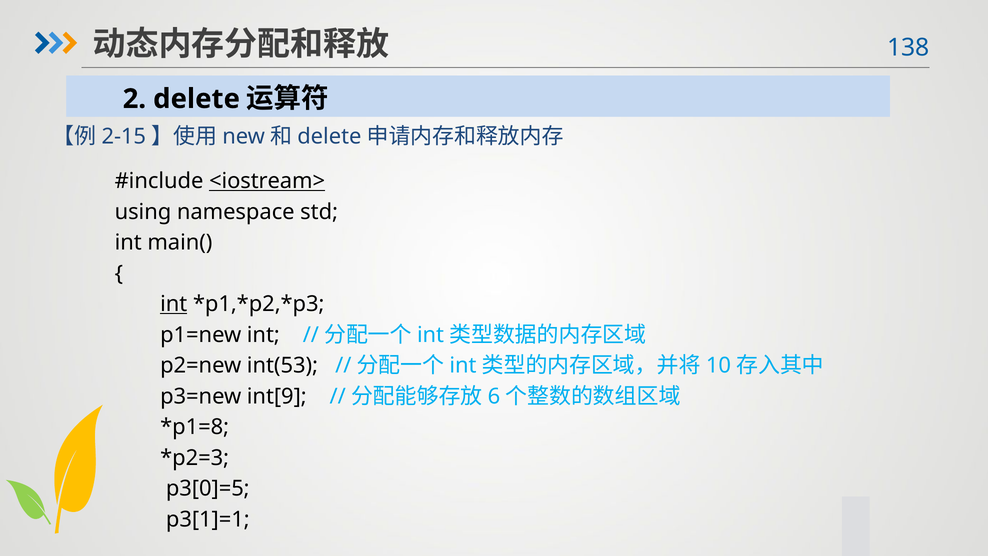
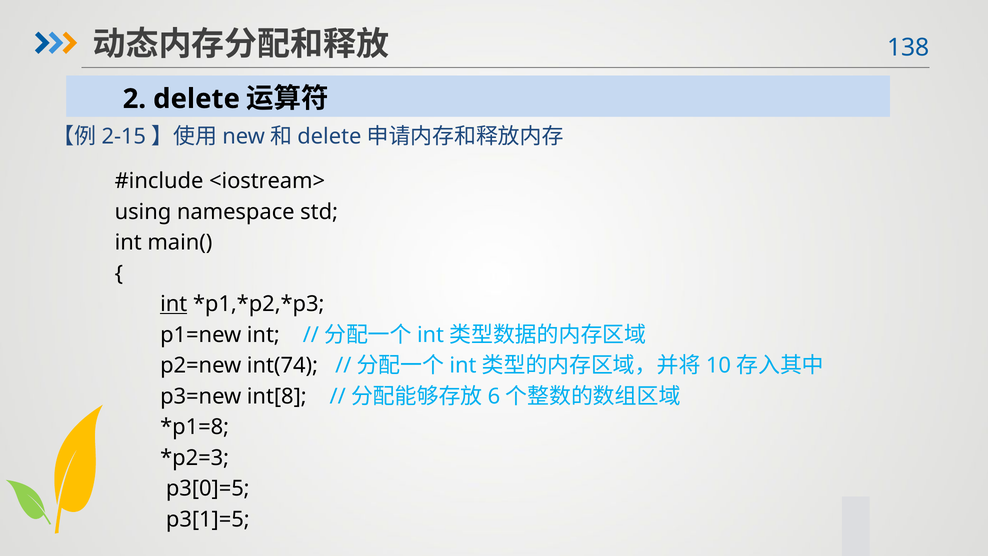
<iostream> underline: present -> none (267, 181)
int(53: int(53 -> int(74 (282, 365)
int[9: int[9 -> int[8 (277, 396)
p3[1]=1: p3[1]=1 -> p3[1]=5 (208, 519)
